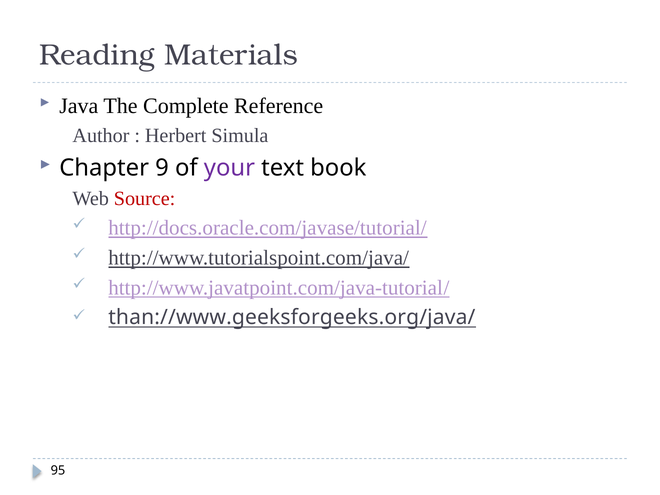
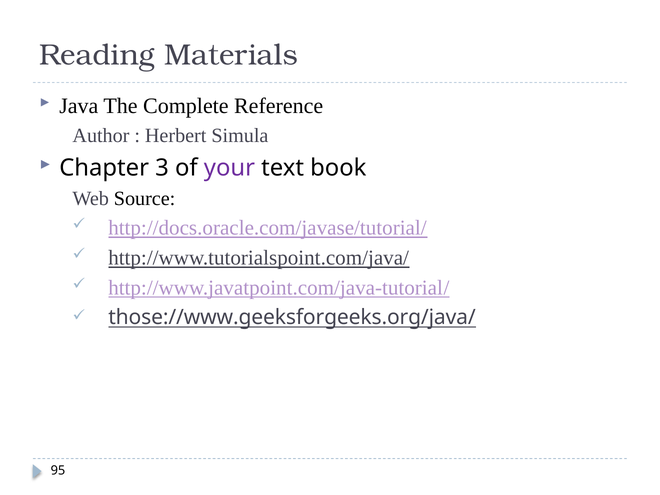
9: 9 -> 3 (162, 168)
Source colour: red -> black (145, 199)
than://www.geeksforgeeks.org/java/: than://www.geeksforgeeks.org/java/ -> those://www.geeksforgeeks.org/java/ (292, 318)
